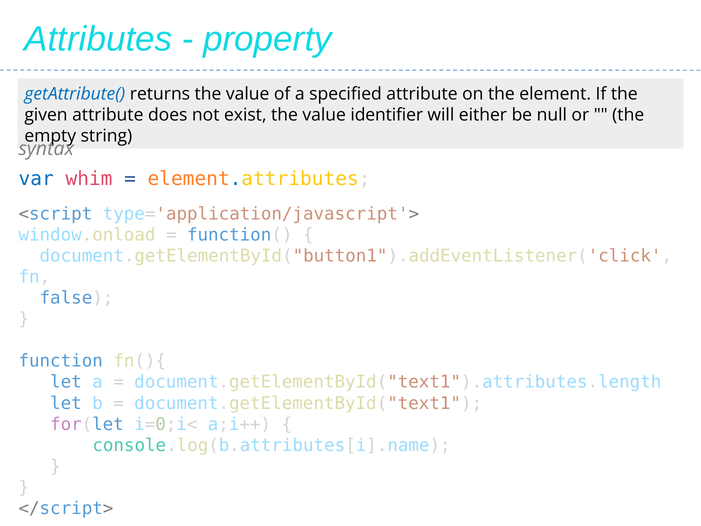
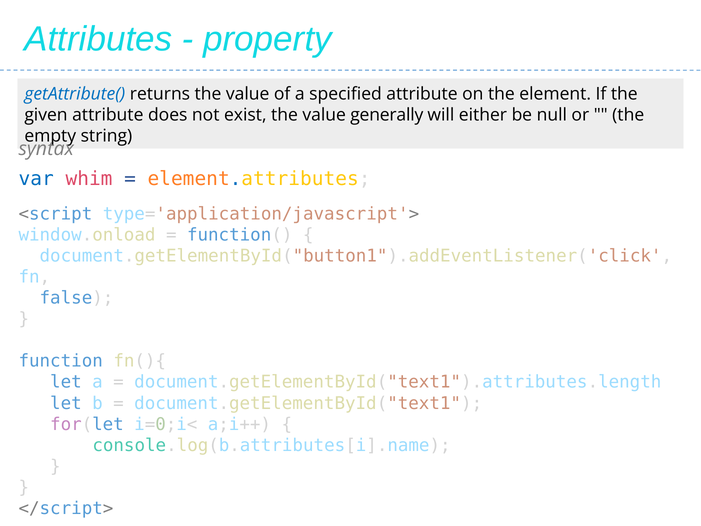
identifier: identifier -> generally (387, 115)
